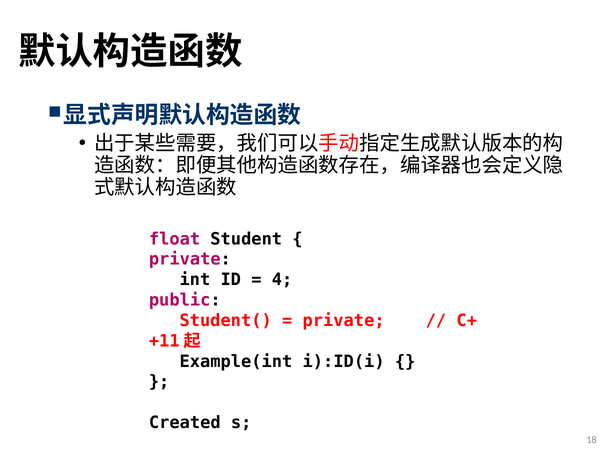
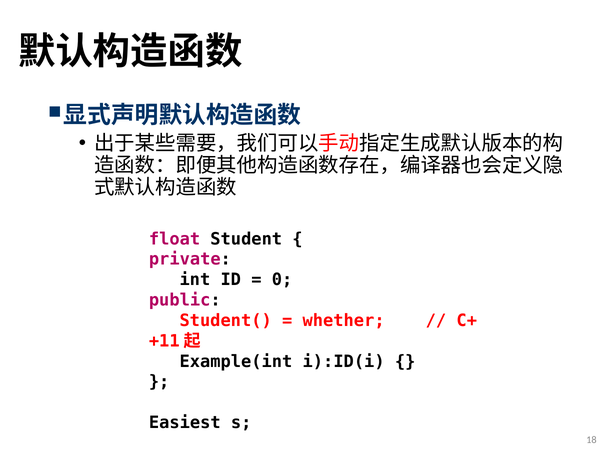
4: 4 -> 0 (282, 280)
private: private -> whether (344, 321)
Created: Created -> Easiest (185, 423)
